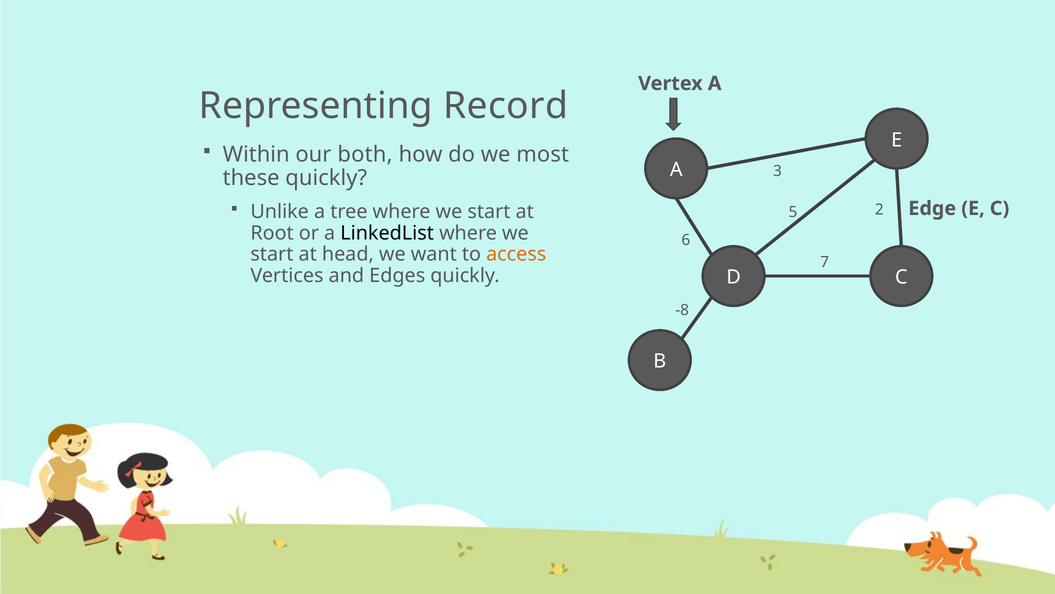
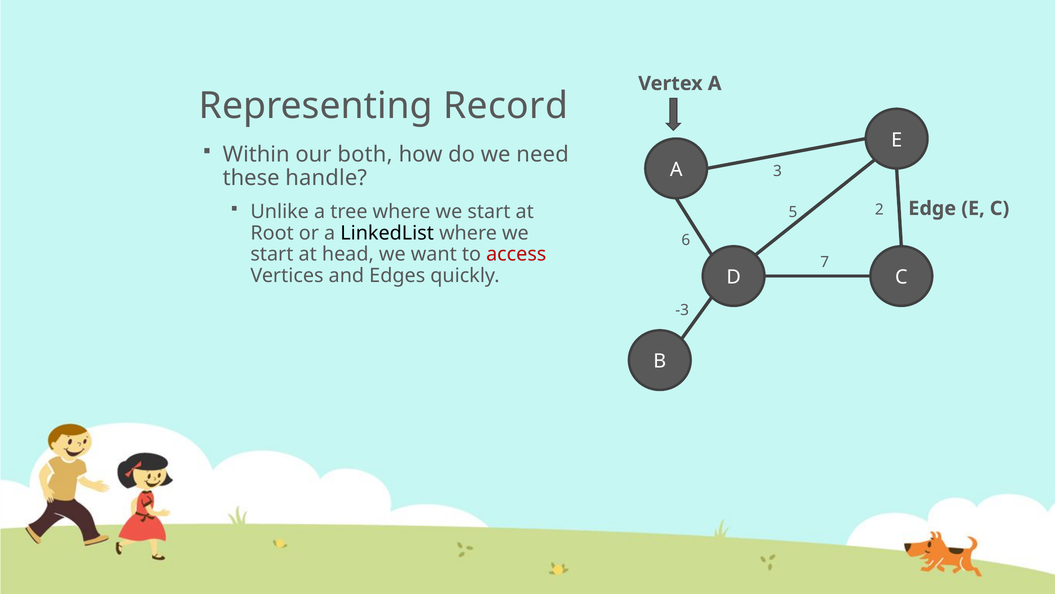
most: most -> need (543, 154)
these quickly: quickly -> handle (326, 178)
access colour: orange -> red (516, 254)
-8: -8 -> -3 (682, 310)
